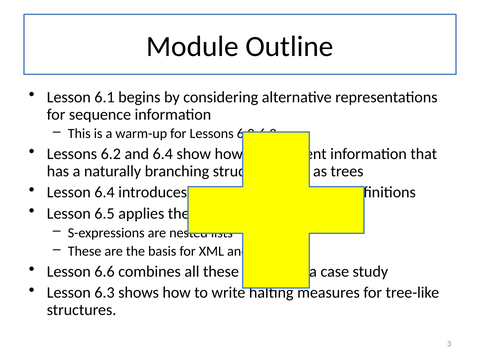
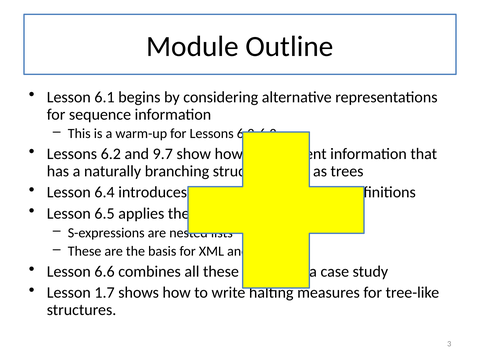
and 6.4: 6.4 -> 9.7 (163, 154)
6.3: 6.3 -> 1.7 (105, 293)
